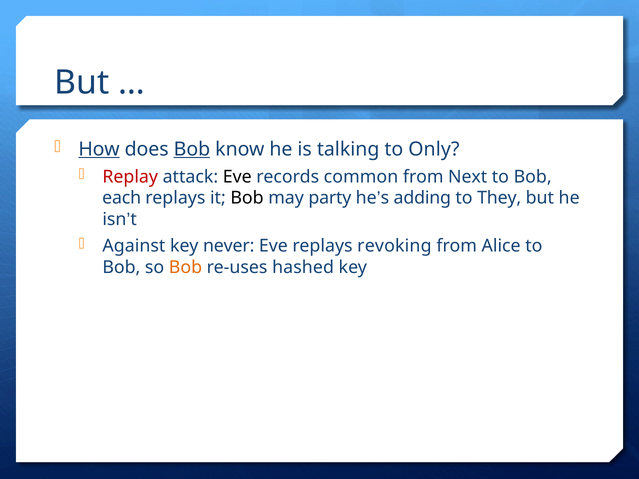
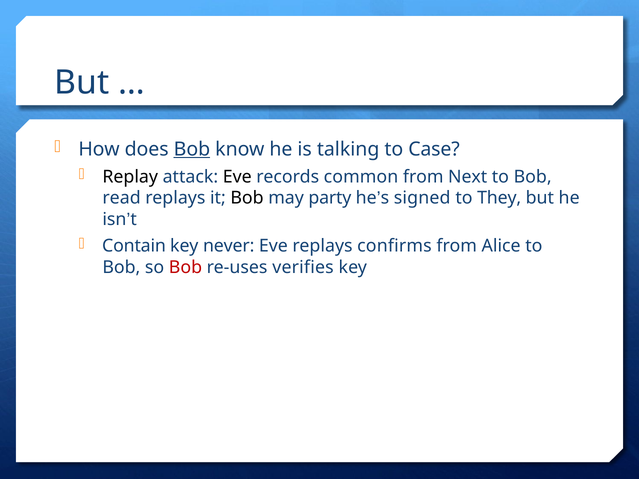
How underline: present -> none (99, 149)
Only: Only -> Case (434, 149)
Replay colour: red -> black (130, 177)
each: each -> read (122, 198)
adding: adding -> signed (422, 198)
Against: Against -> Contain (134, 246)
revoking: revoking -> confirms (394, 246)
Bob colour: orange -> red (185, 268)
hashed: hashed -> verifies (303, 268)
